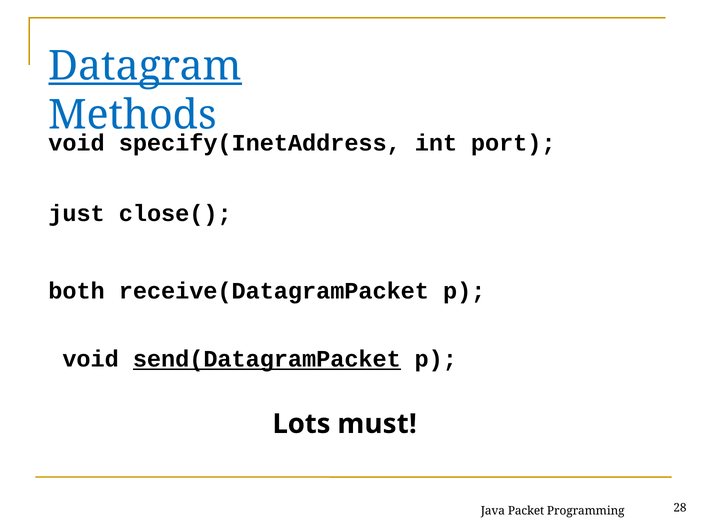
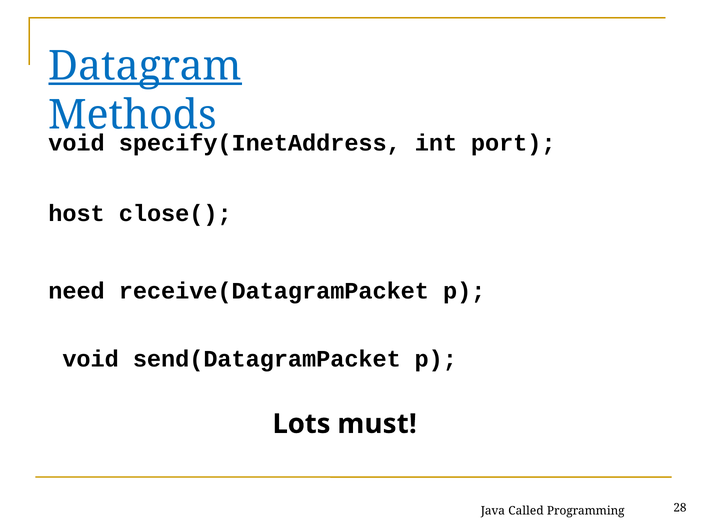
just: just -> host (77, 214)
both: both -> need (77, 291)
send(DatagramPacket underline: present -> none (267, 359)
Packet: Packet -> Called (526, 511)
